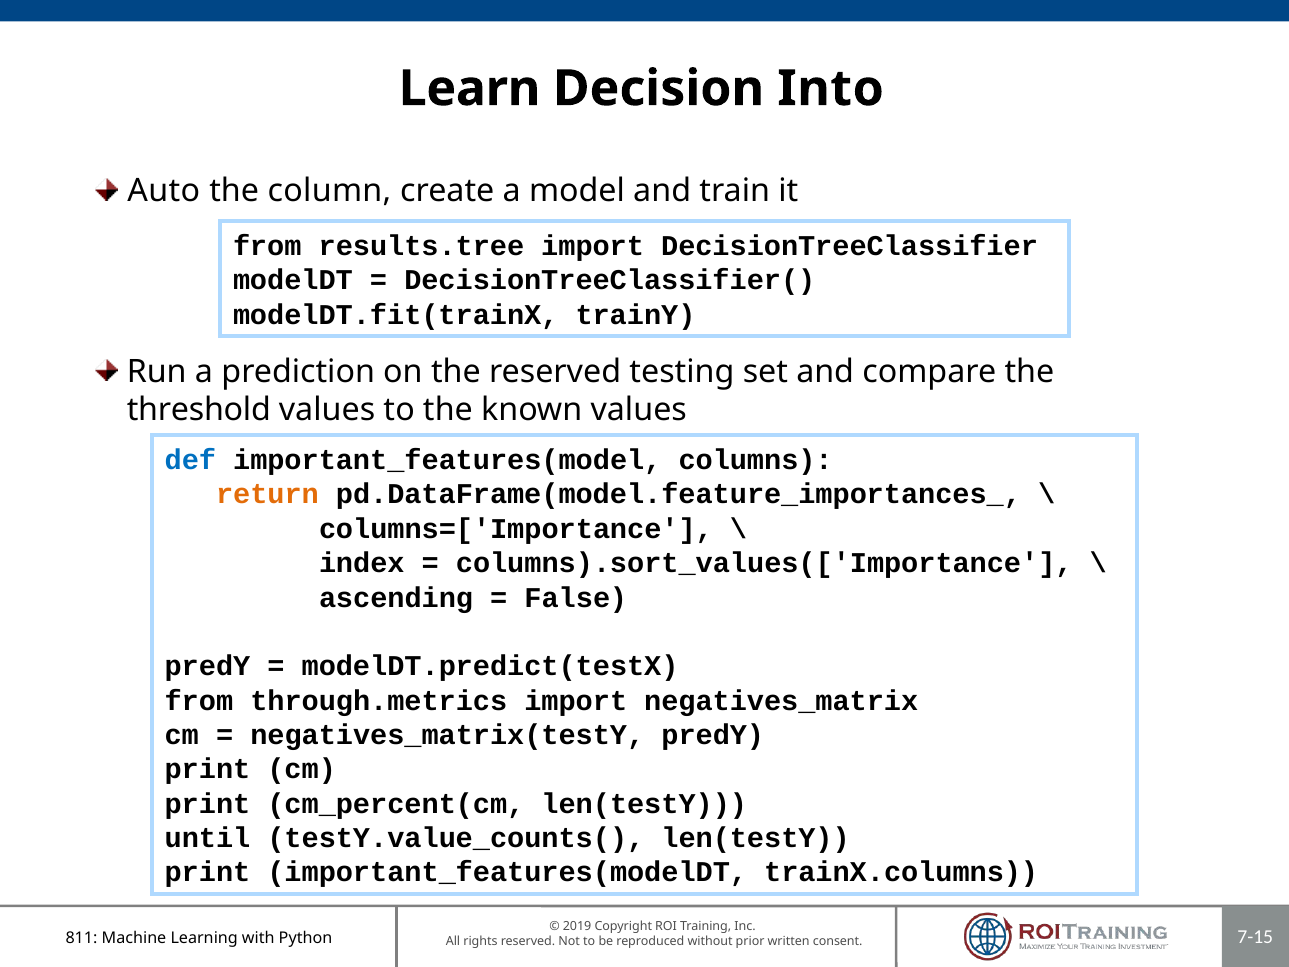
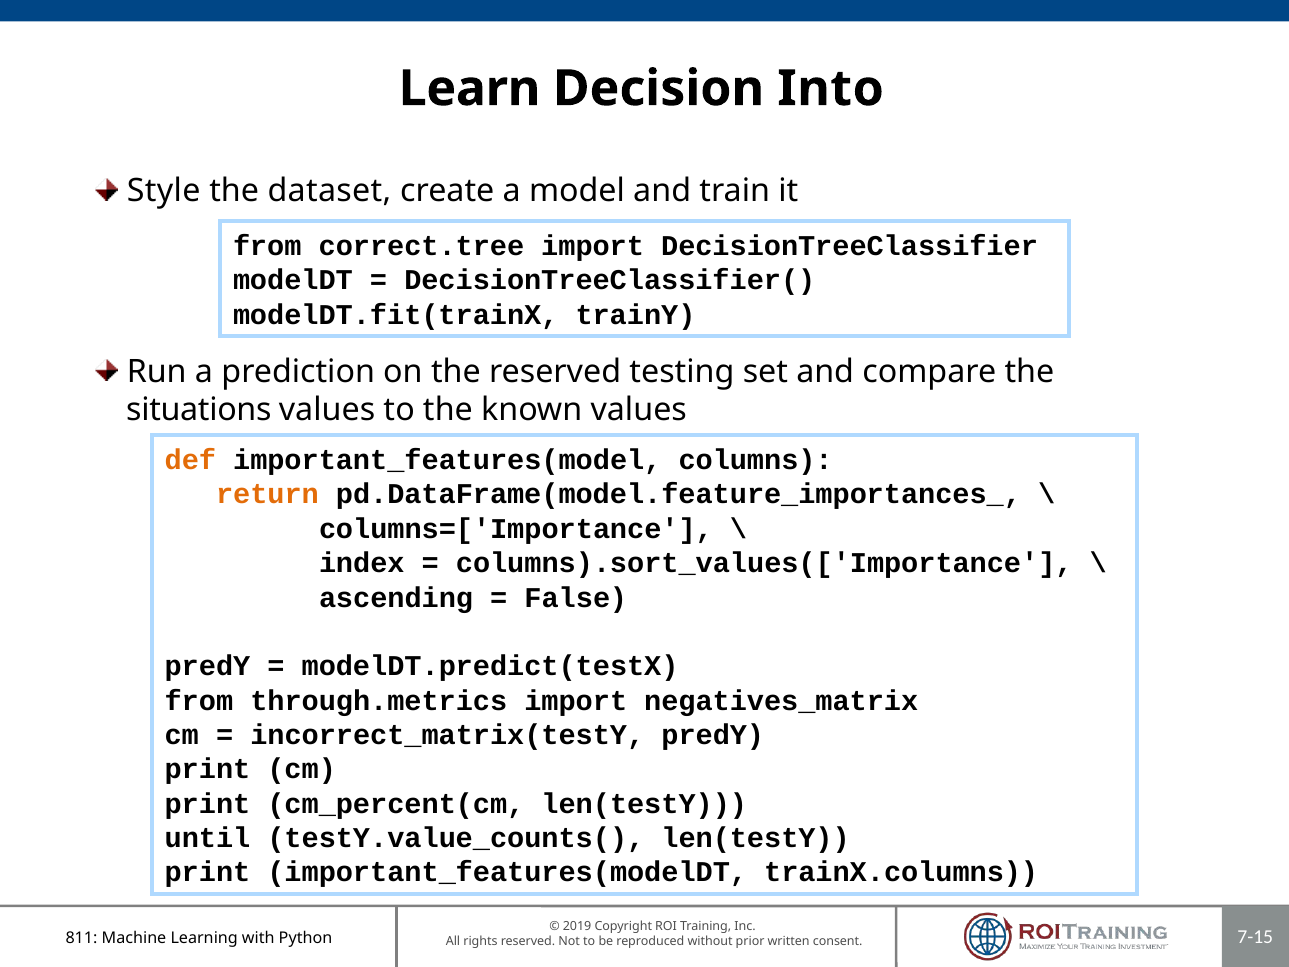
Auto: Auto -> Style (164, 191)
column: column -> dataset (329, 191)
results.tree: results.tree -> correct.tree (421, 246)
threshold: threshold -> situations (199, 410)
def colour: blue -> orange (190, 460)
negatives_matrix(testY: negatives_matrix(testY -> incorrect_matrix(testY (447, 735)
